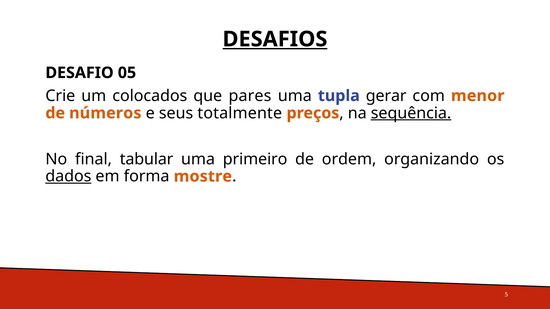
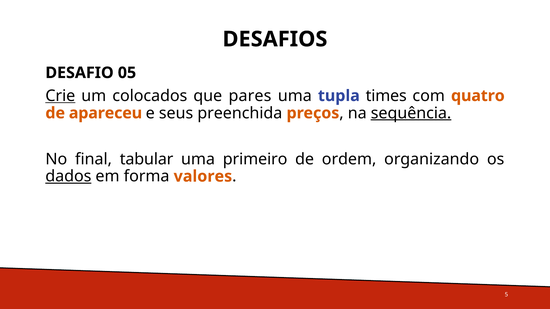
DESAFIOS underline: present -> none (275, 39)
Crie underline: none -> present (60, 96)
gerar: gerar -> times (386, 96)
menor: menor -> quatro (478, 96)
números: números -> apareceu (105, 113)
totalmente: totalmente -> preenchida (240, 113)
mostre: mostre -> valores (203, 177)
